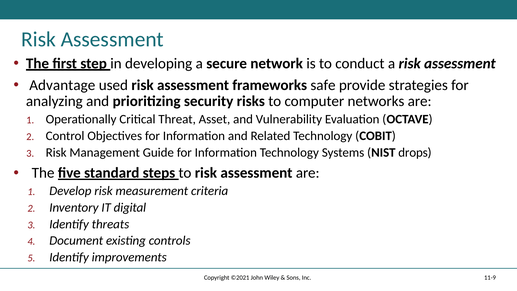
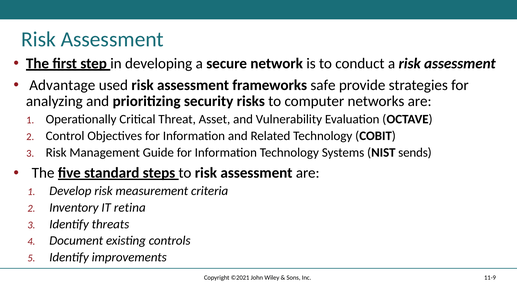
drops: drops -> sends (415, 152)
digital: digital -> retina (130, 207)
